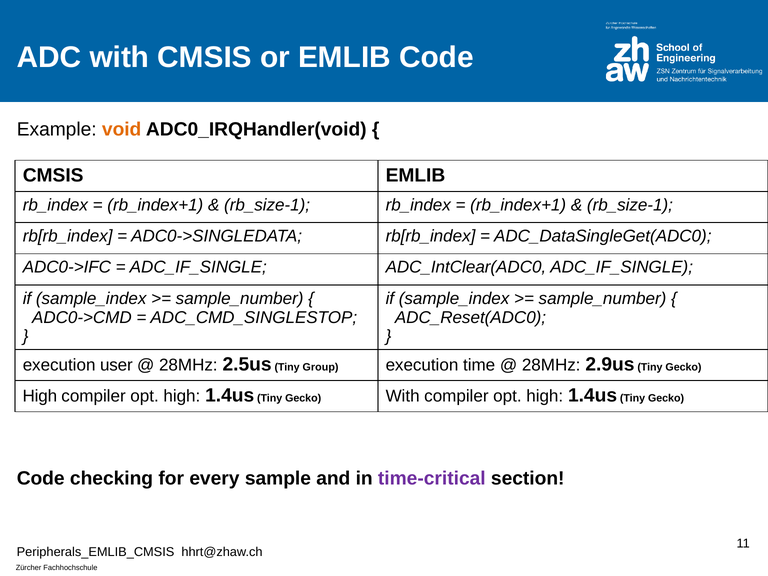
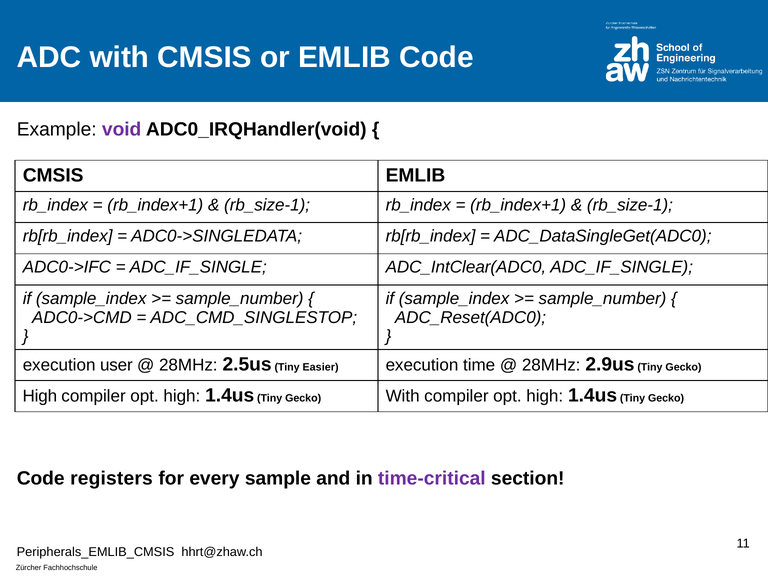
void colour: orange -> purple (122, 129)
Group: Group -> Easier (321, 367)
checking: checking -> registers (111, 479)
